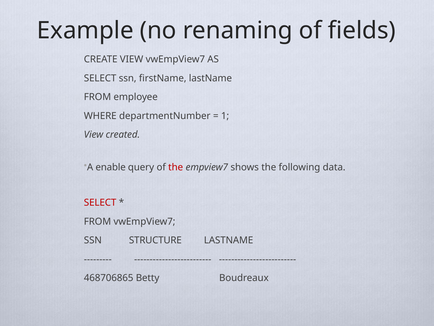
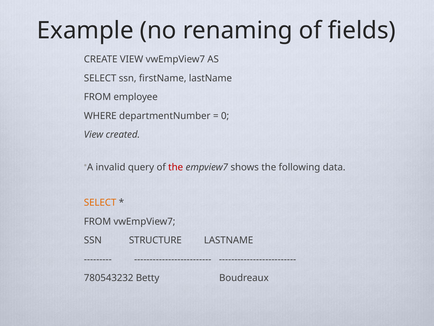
1: 1 -> 0 (225, 116)
enable: enable -> invalid (111, 167)
SELECT colour: red -> orange (100, 202)
468706865: 468706865 -> 780543232 (109, 278)
